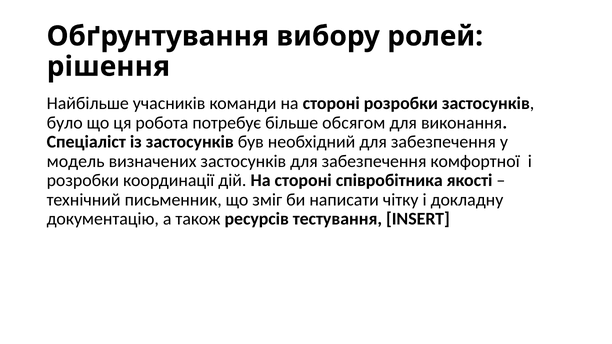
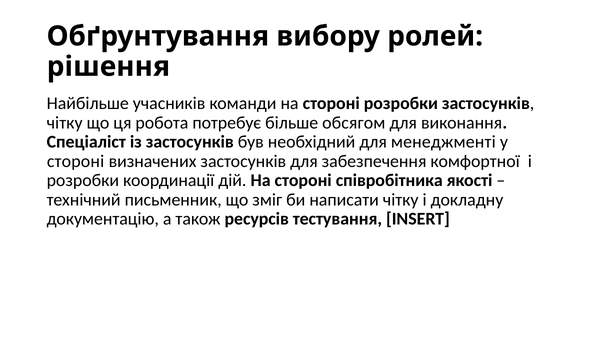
було: було -> чітку (65, 123)
необхідний для забезпечення: забезпечення -> менеджменті (443, 142)
модель: модель -> стороні (76, 161)
